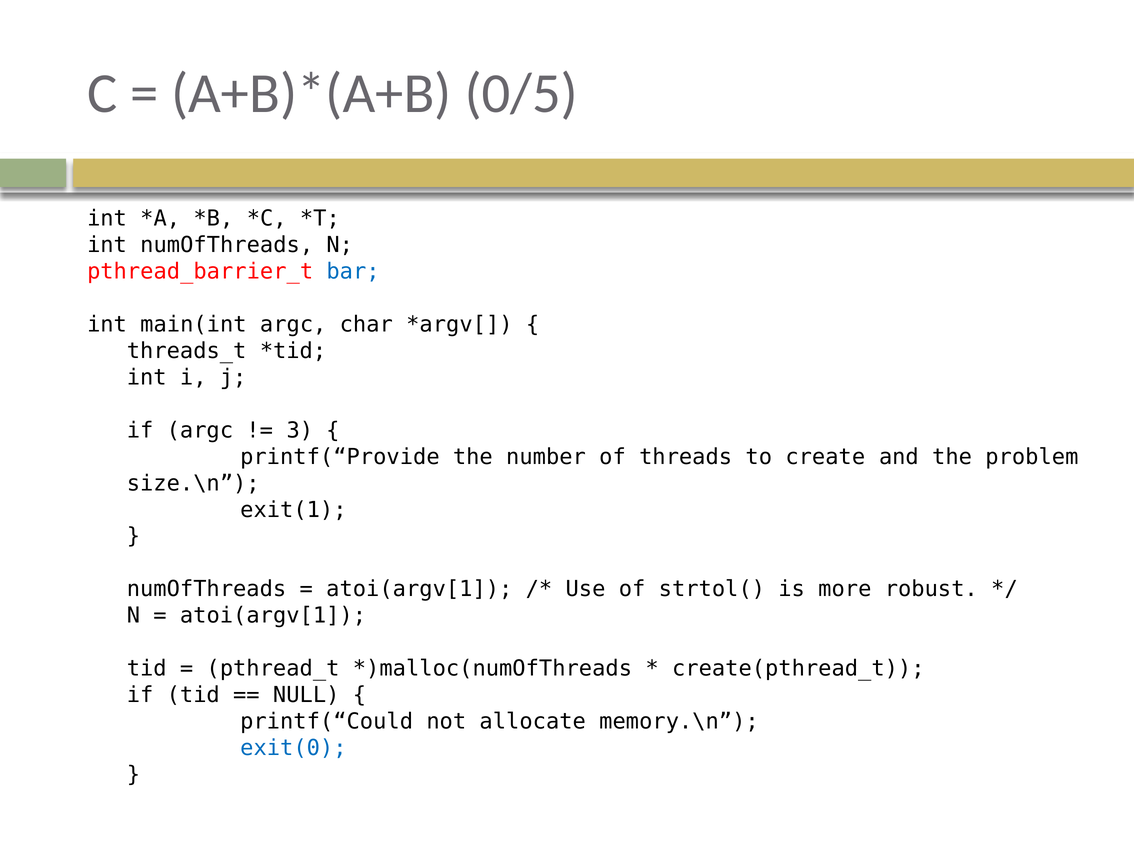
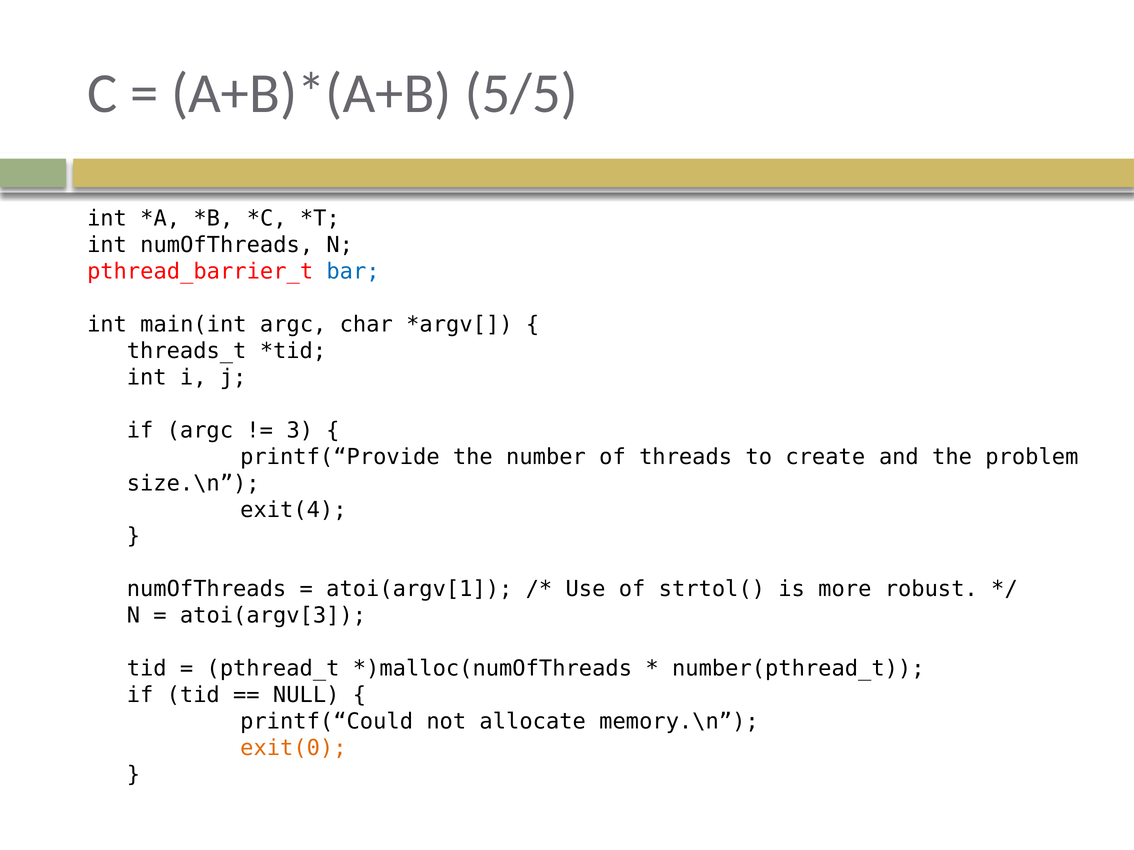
0/5: 0/5 -> 5/5 (521, 94)
exit(1: exit(1 -> exit(4 (293, 510)
atoi(argv[1: atoi(argv[1 -> atoi(argv[3 (273, 616)
create(pthread_t: create(pthread_t -> number(pthread_t (798, 669)
exit(0 colour: blue -> orange (293, 748)
